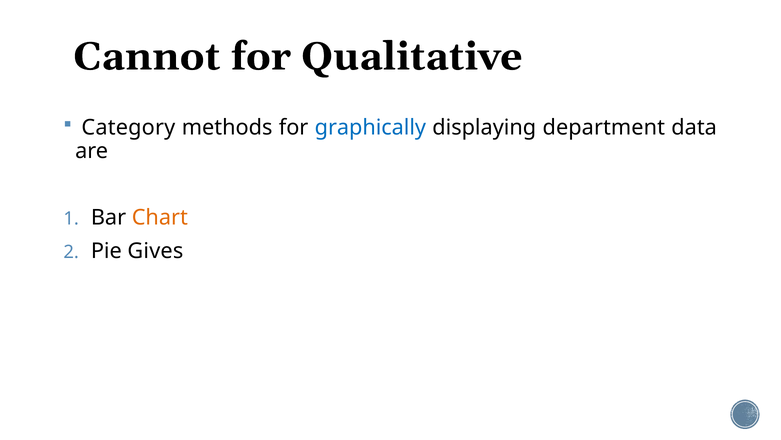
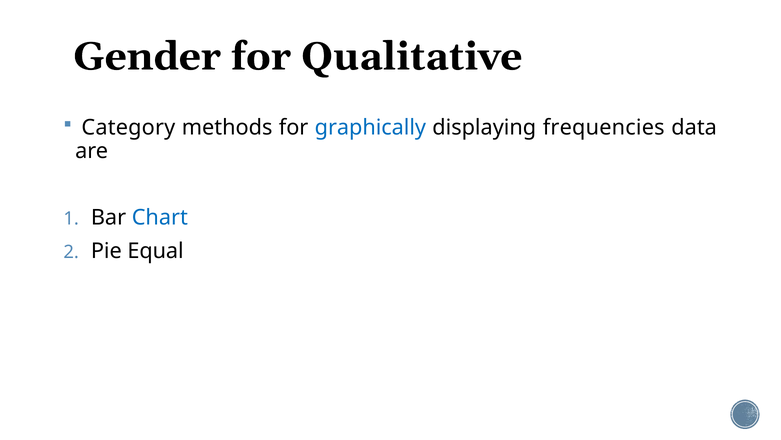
Cannot: Cannot -> Gender (147, 56)
department: department -> frequencies (604, 127)
Chart colour: orange -> blue (160, 217)
Gives: Gives -> Equal (156, 250)
